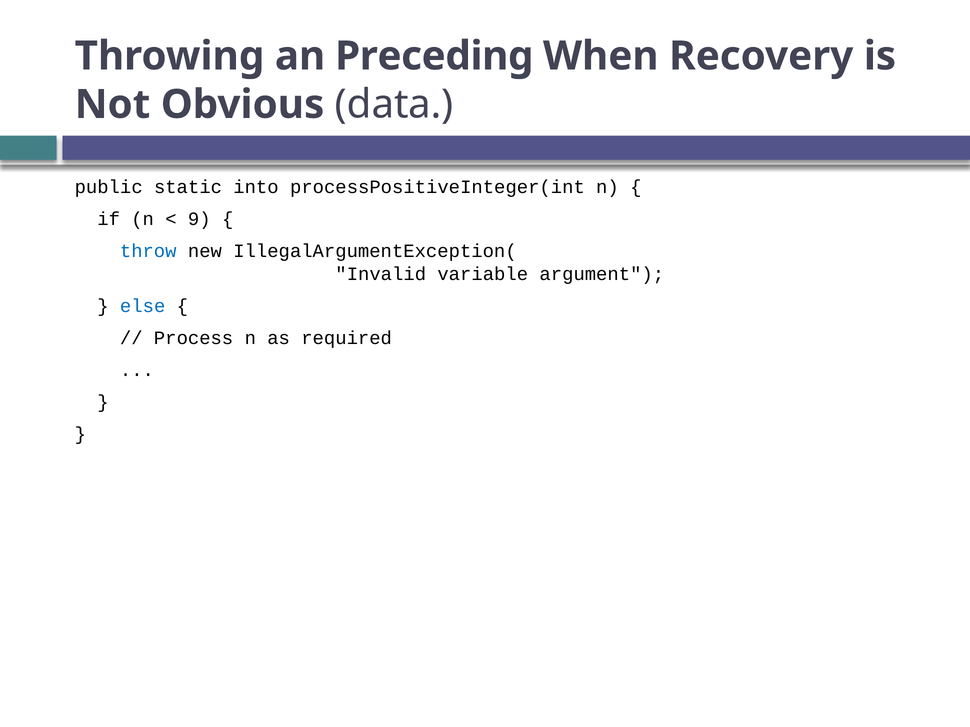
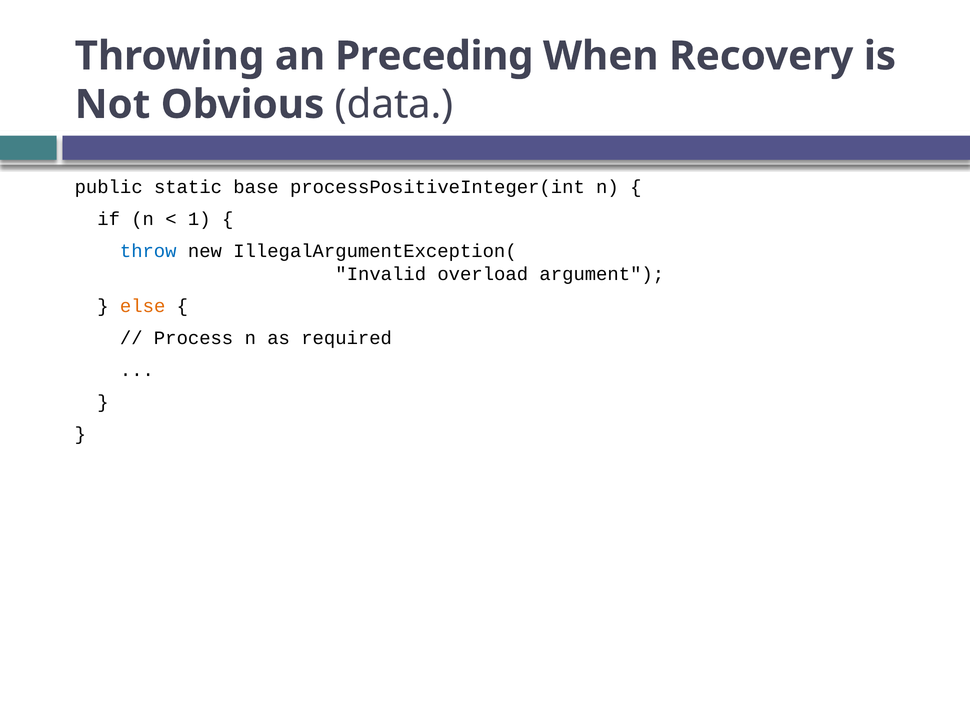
into: into -> base (256, 187)
9: 9 -> 1 (199, 219)
variable: variable -> overload (483, 274)
else colour: blue -> orange (143, 306)
